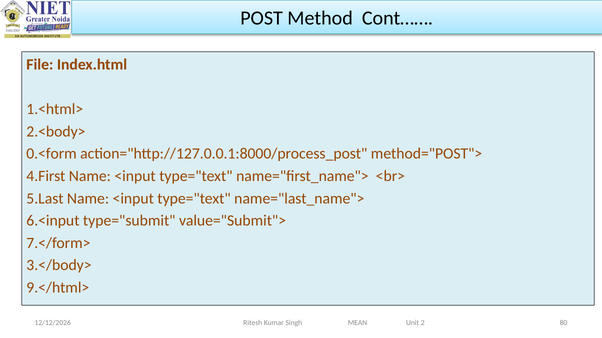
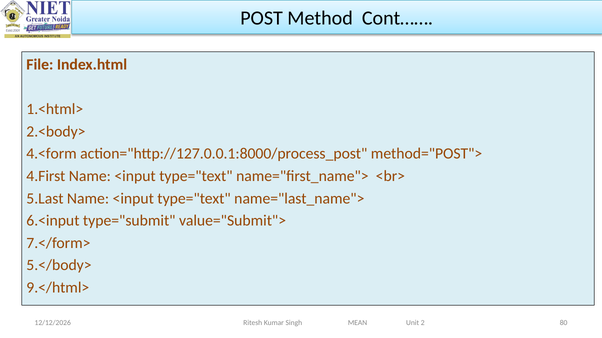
0.<form: 0.<form -> 4.<form (52, 154)
3.</body>: 3.</body> -> 5.</body> (59, 266)
